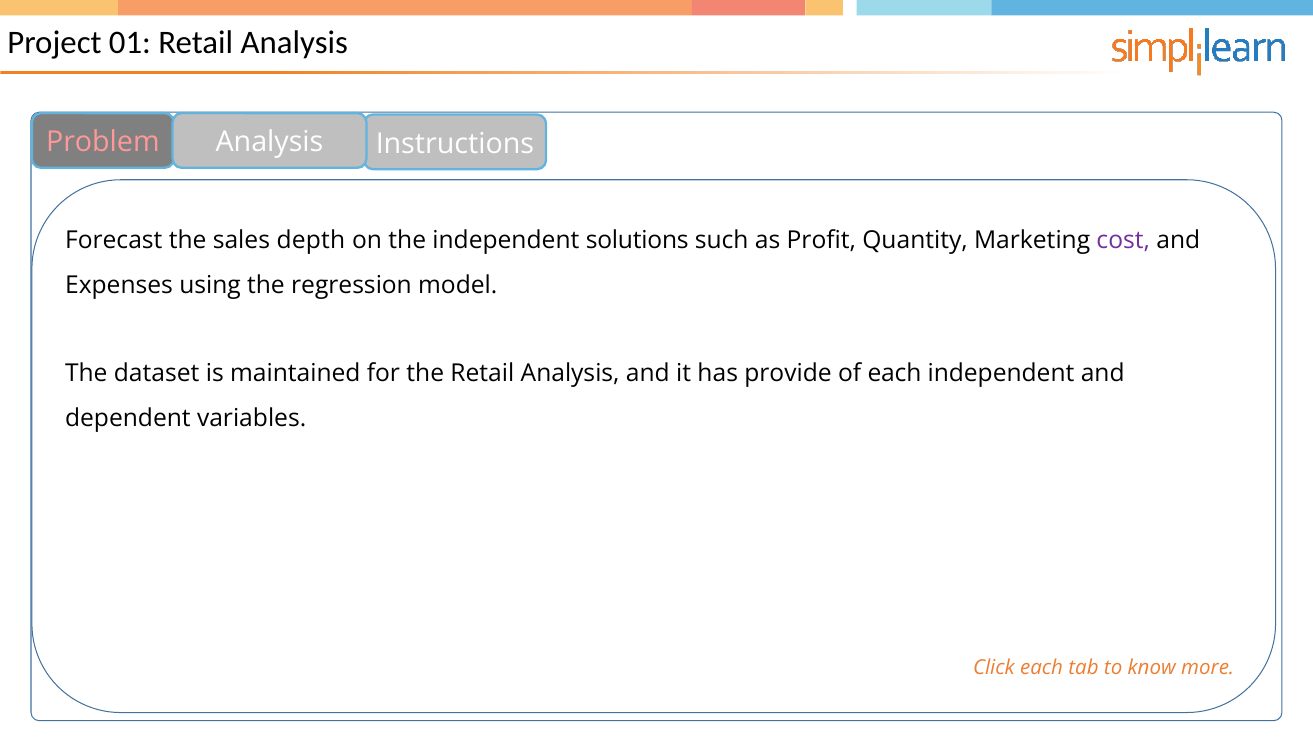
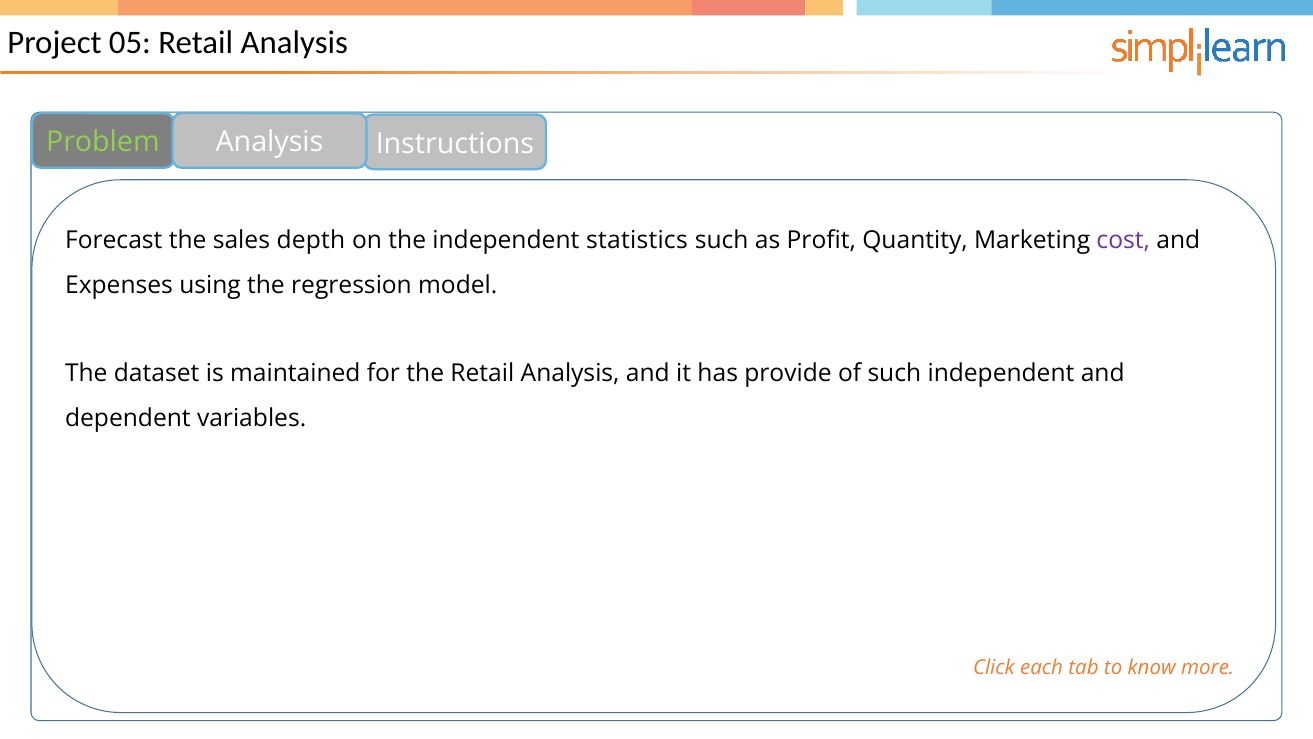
01: 01 -> 05 (130, 42)
Problem colour: pink -> light green (103, 142)
solutions: solutions -> statistics (637, 241)
of each: each -> such (894, 373)
